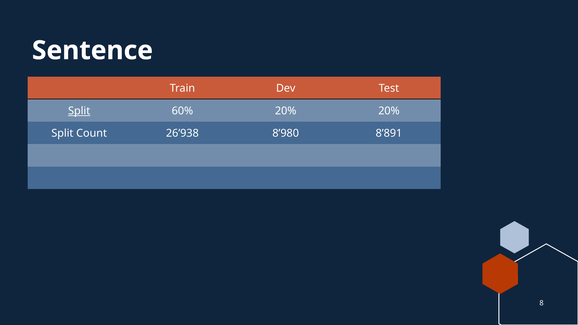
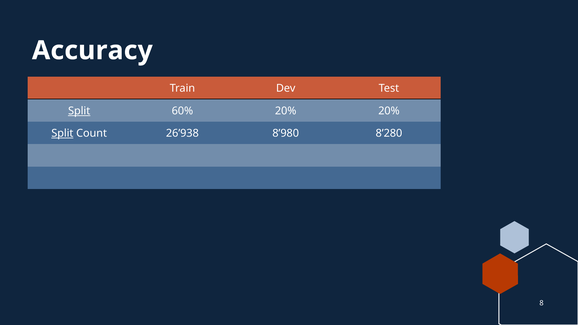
Sentence: Sentence -> Accuracy (92, 51)
Split underline: none -> present (62, 133)
8’891: 8’891 -> 8’280 (389, 133)
